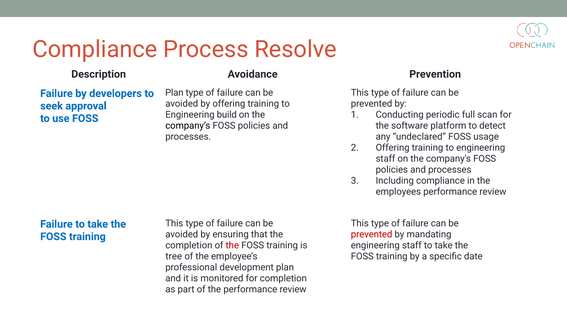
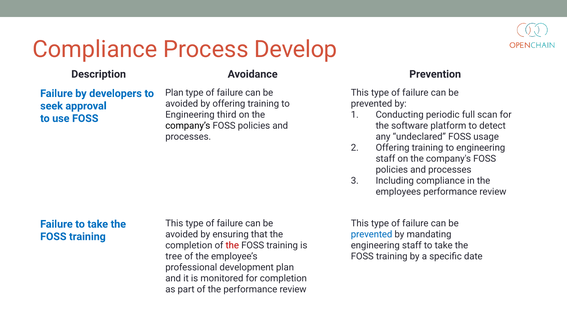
Resolve: Resolve -> Develop (296, 49)
build: build -> third (227, 115)
prevented colour: red -> blue (372, 234)
